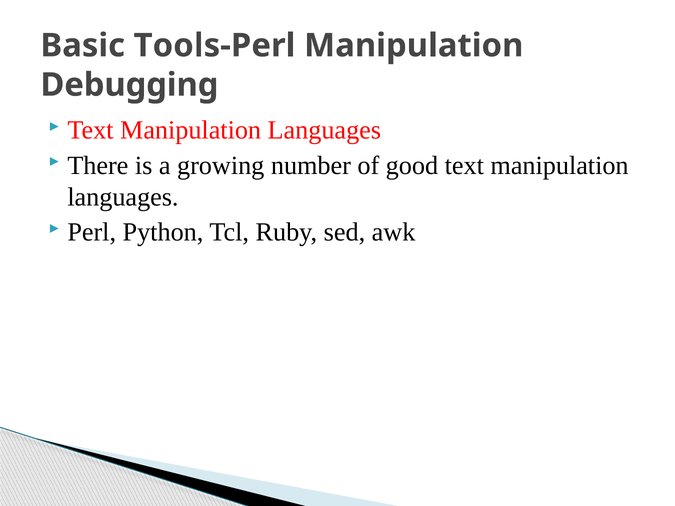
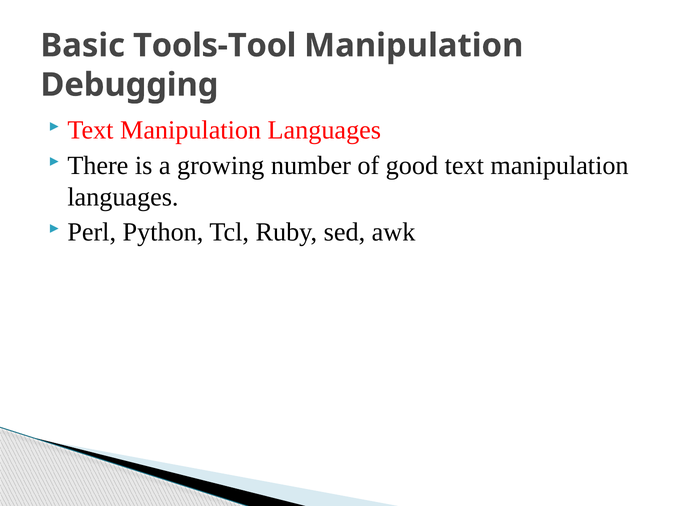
Tools-Perl: Tools-Perl -> Tools-Tool (215, 46)
